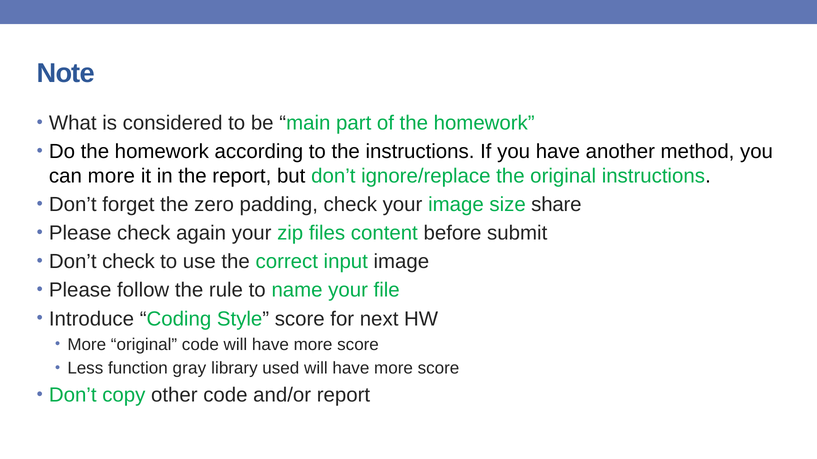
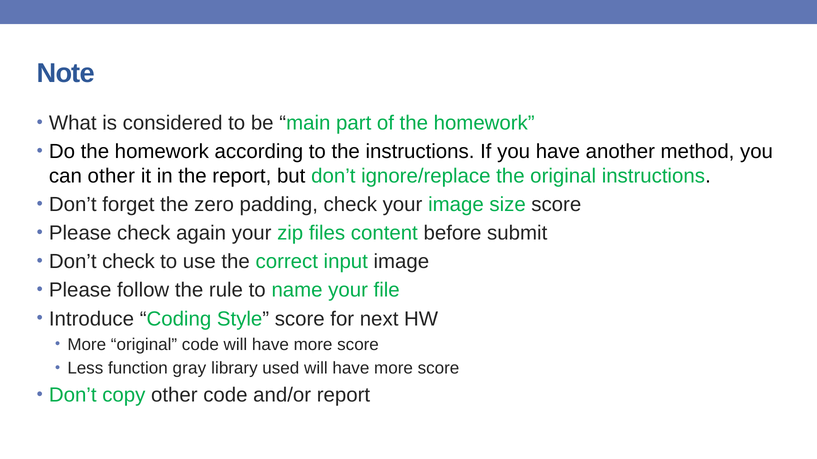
can more: more -> other (111, 176)
size share: share -> score (556, 205)
